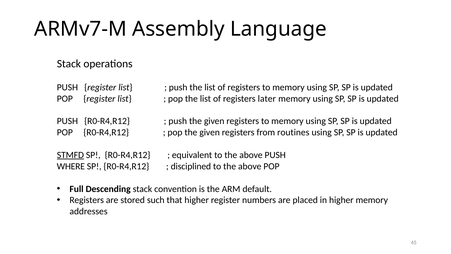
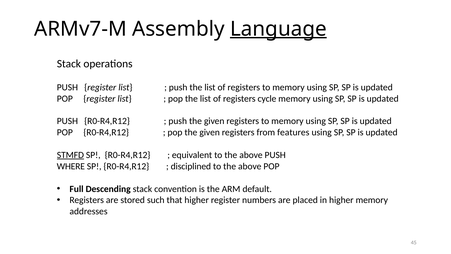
Language underline: none -> present (278, 29)
later: later -> cycle (267, 98)
routines: routines -> features (293, 132)
